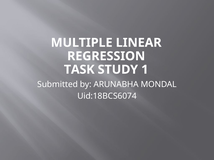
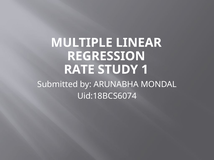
TASK: TASK -> RATE (79, 70)
